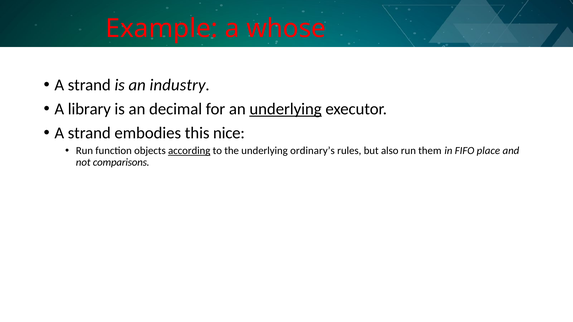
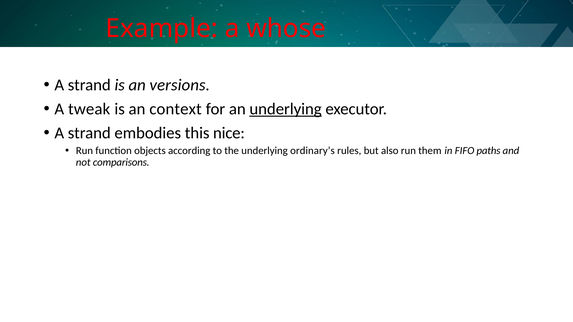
industry: industry -> versions (180, 85)
library: library -> tweak (89, 109)
decimal: decimal -> context (176, 109)
according underline: present -> none (189, 151)
place: place -> paths (489, 151)
